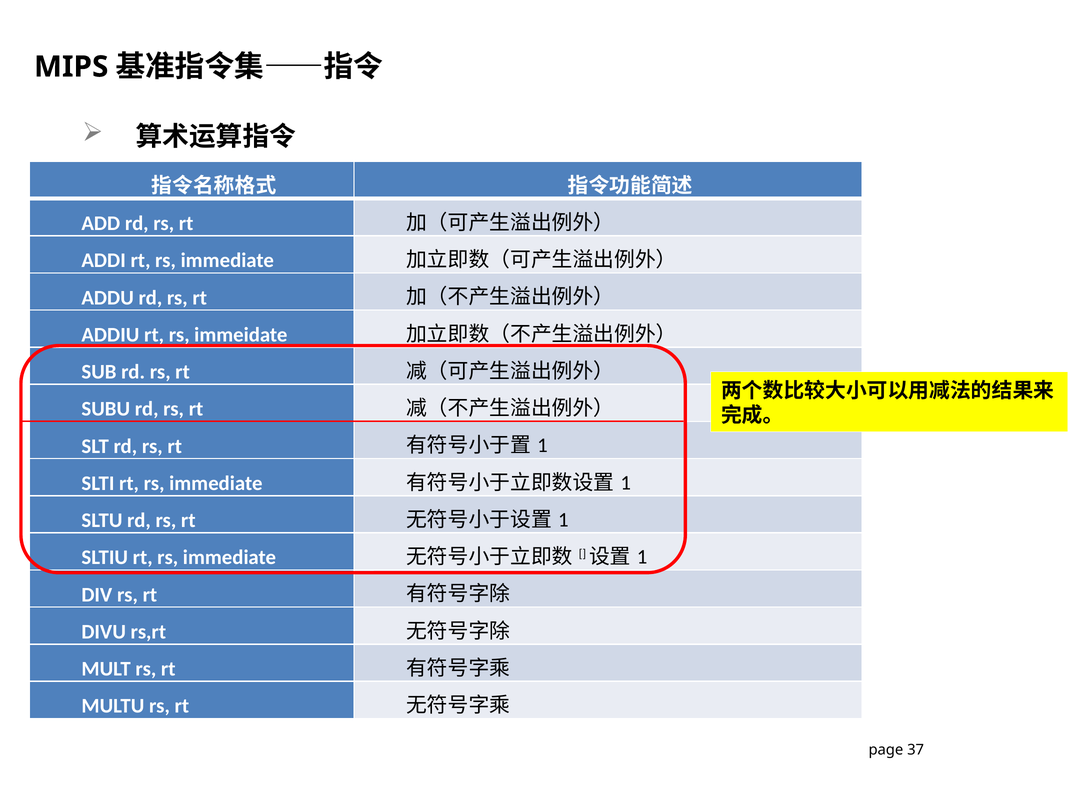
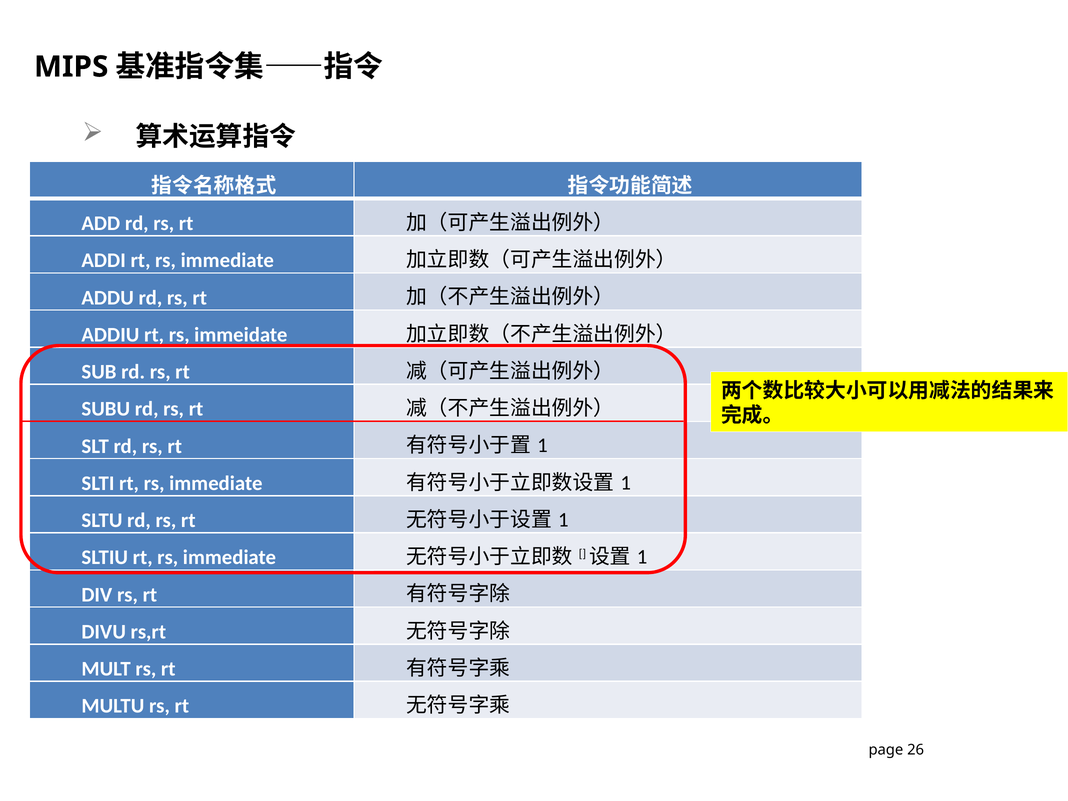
37: 37 -> 26 (916, 750)
